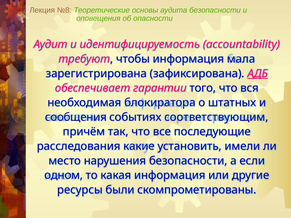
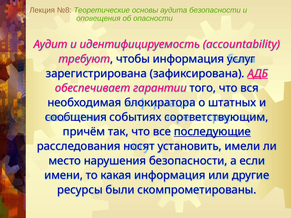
мала: мала -> услуг (241, 59)
последующие underline: none -> present (212, 132)
какие: какие -> носят (139, 146)
одном: одном -> имени (64, 175)
